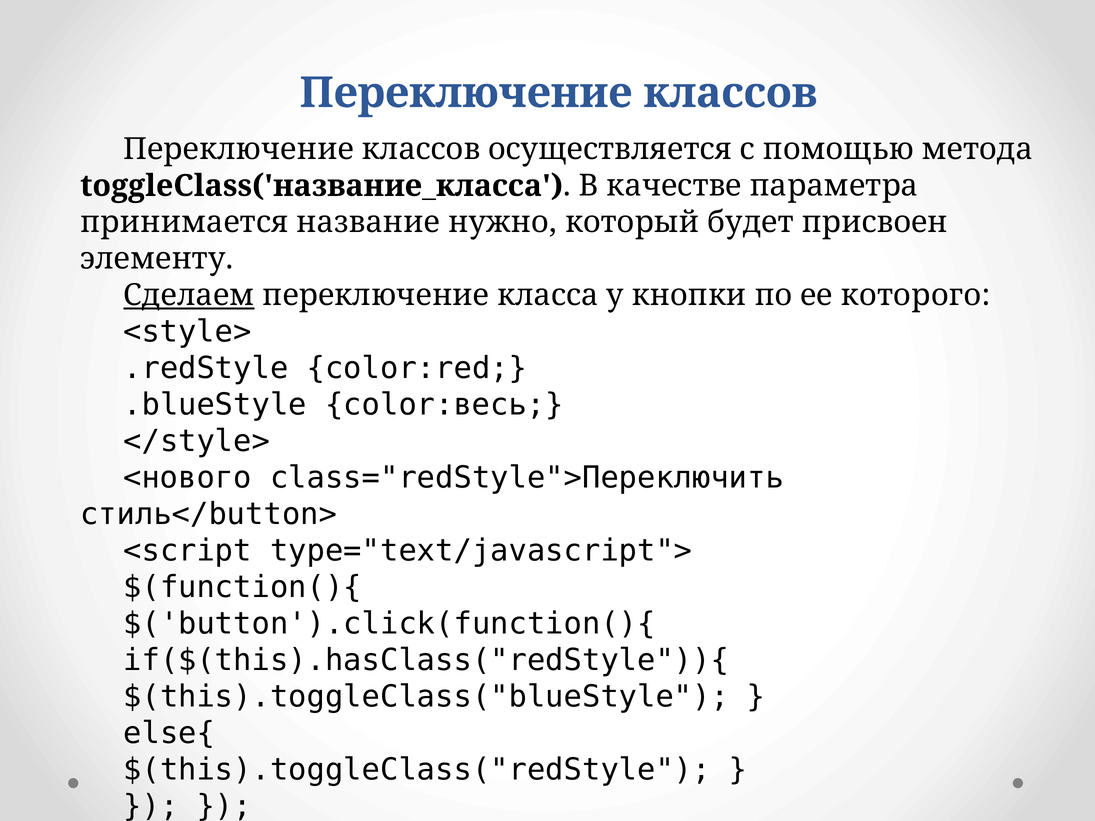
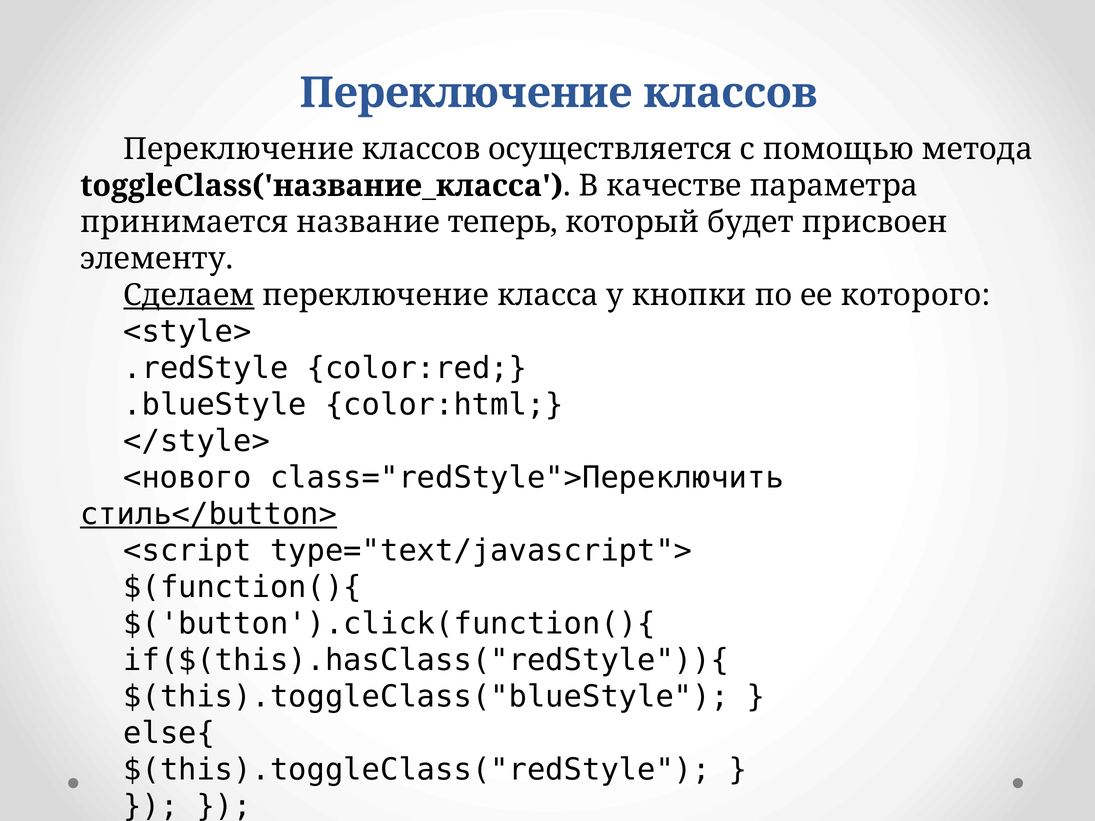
нужно: нужно -> теперь (503, 222)
color:весь: color:весь -> color:html (444, 405)
стиль</button> underline: none -> present (209, 515)
